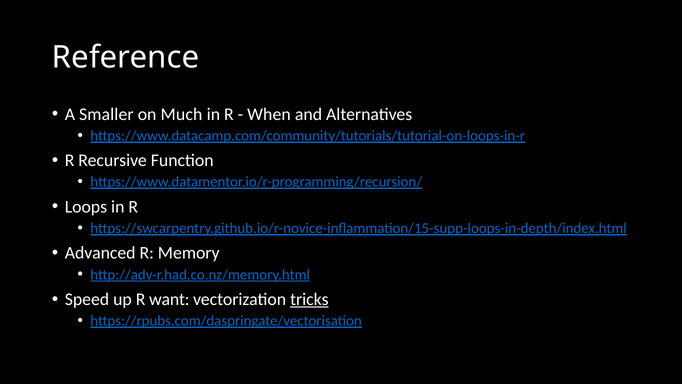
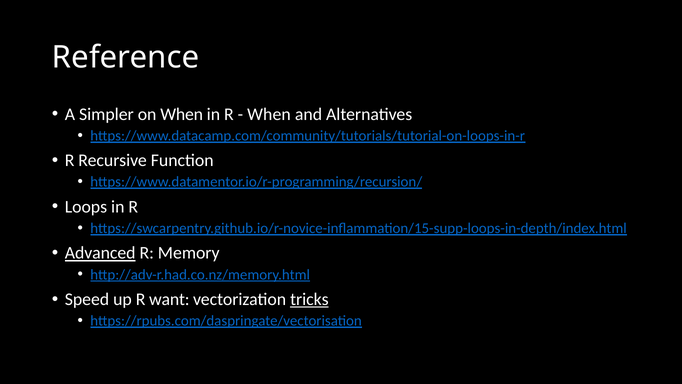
Smaller: Smaller -> Simpler (106, 114)
on Much: Much -> When (182, 114)
Advanced underline: none -> present (100, 253)
